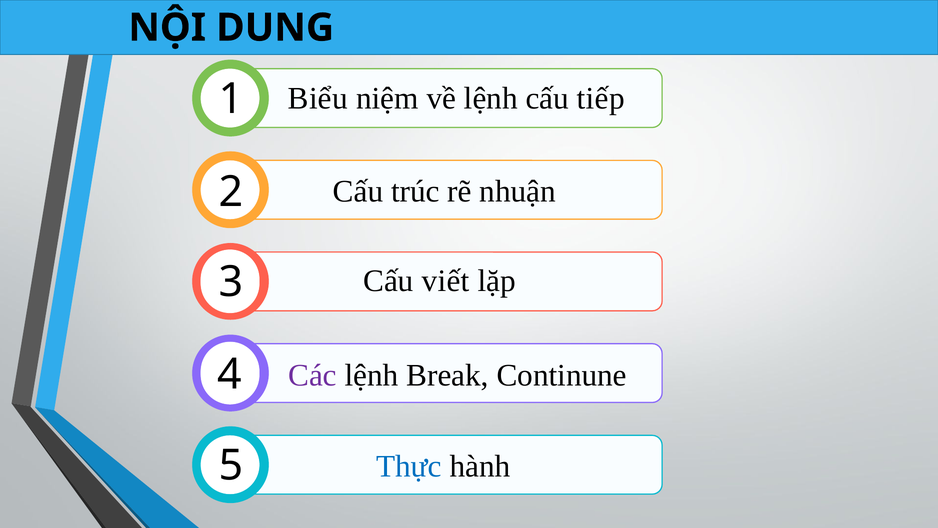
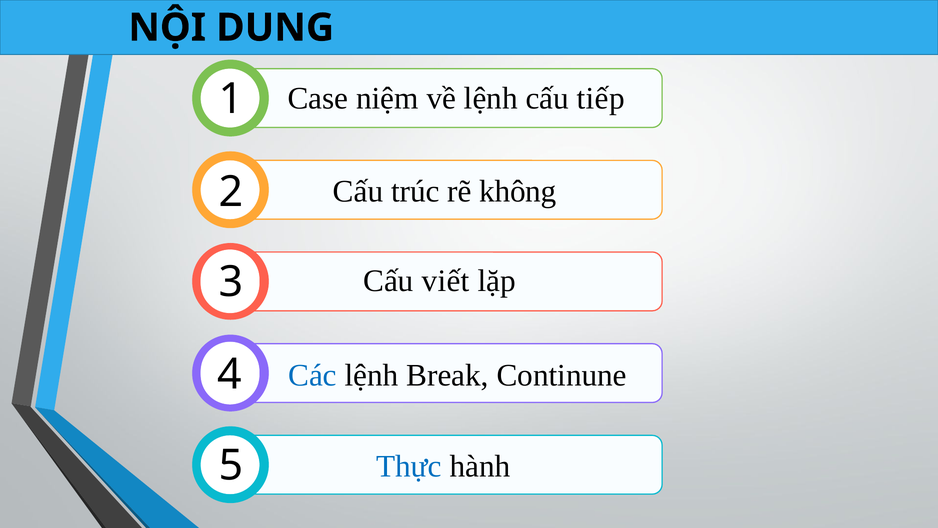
Biểu: Biểu -> Case (318, 98)
nhuận: nhuận -> không (518, 192)
Các colour: purple -> blue (313, 375)
